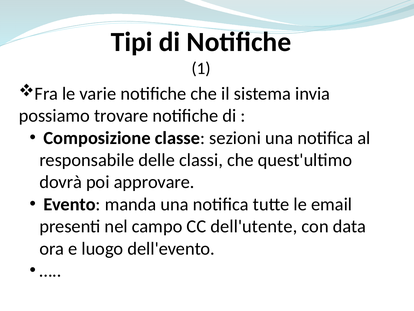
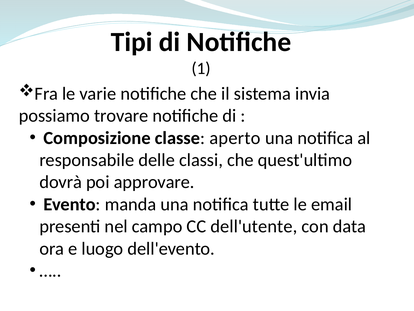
sezioni: sezioni -> aperto (235, 138)
